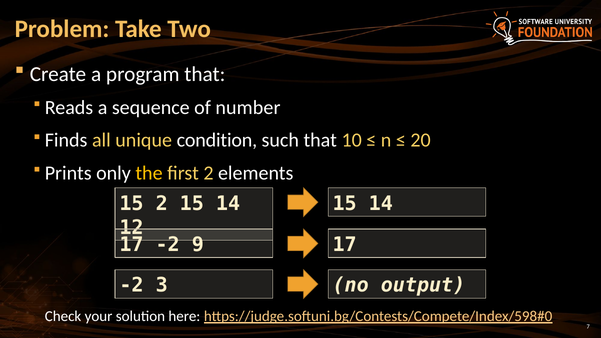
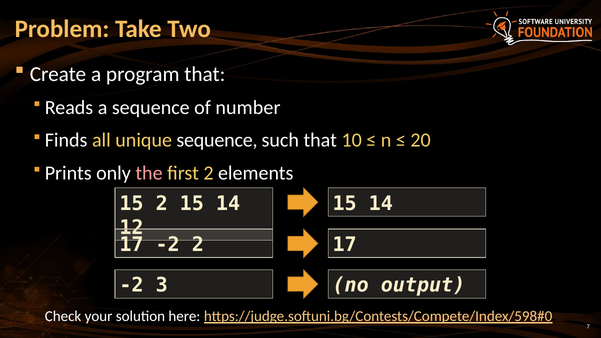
unique condition: condition -> sequence (217, 140)
the colour: yellow -> pink (149, 173)
-2 9: 9 -> 2 (198, 245)
